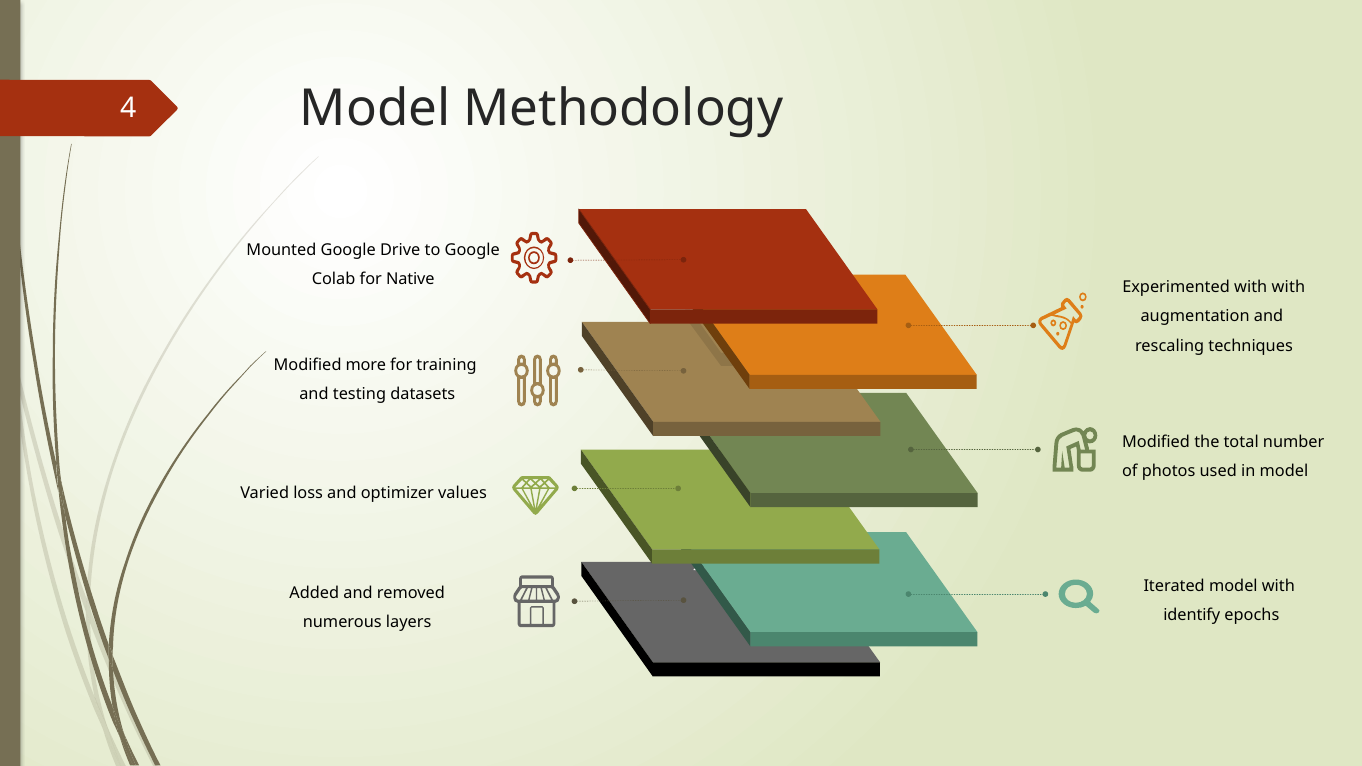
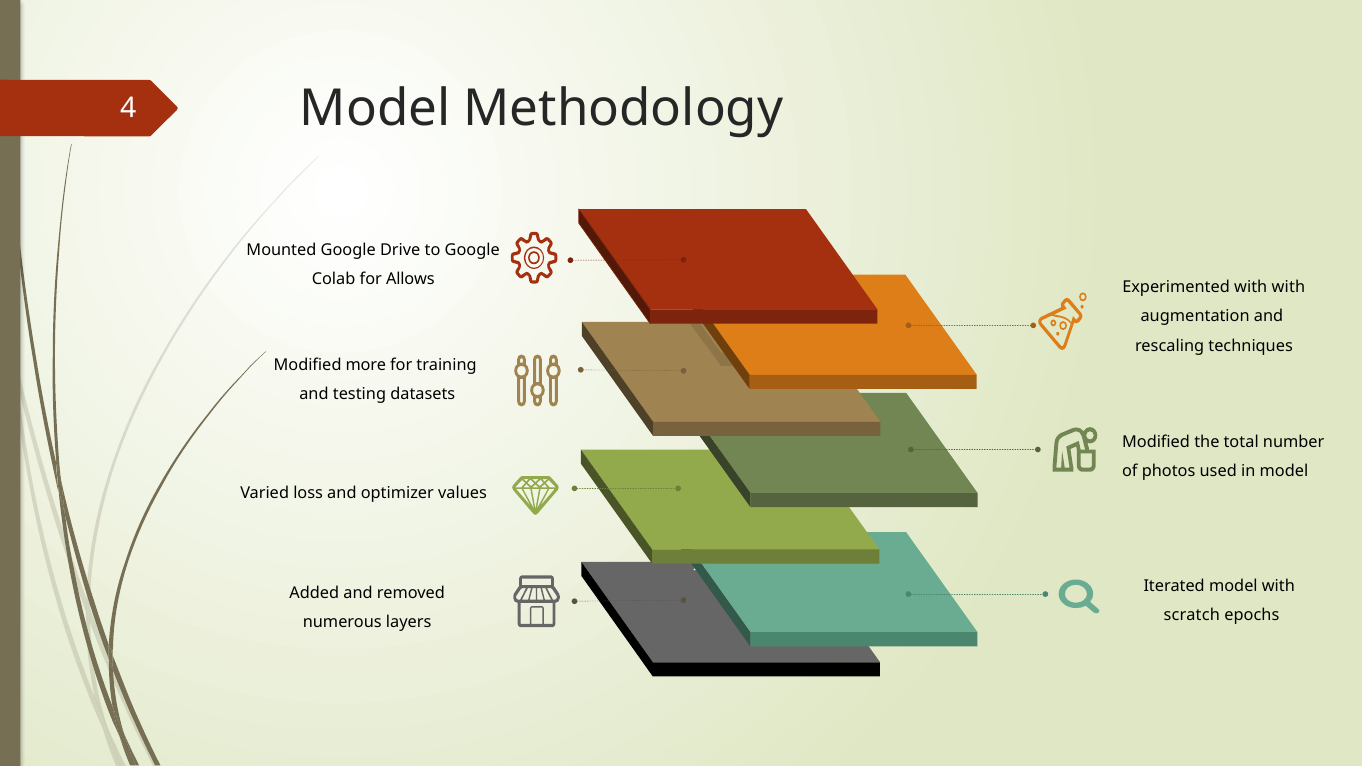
Native: Native -> Allows (410, 279)
identify: identify -> scratch (1192, 615)
